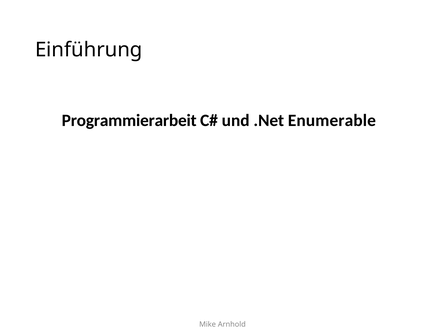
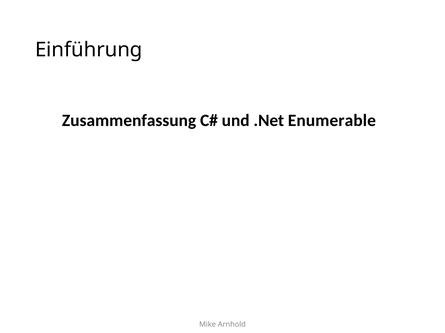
Programmierarbeit: Programmierarbeit -> Zusammenfassung (129, 121)
